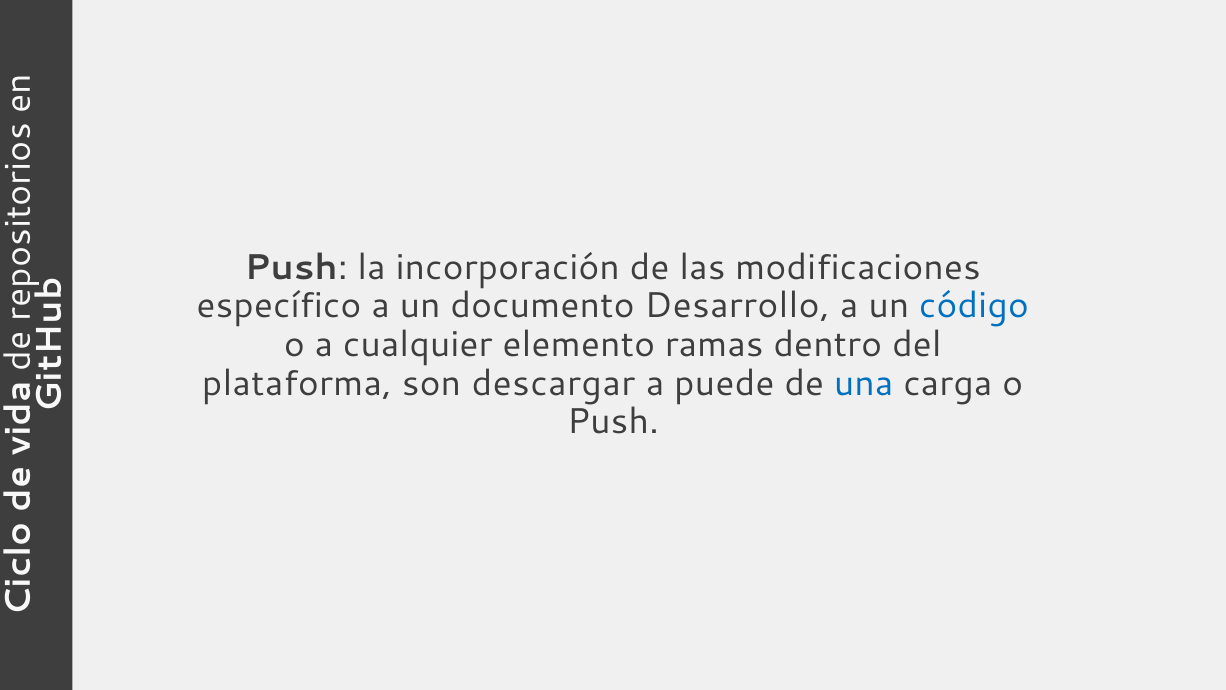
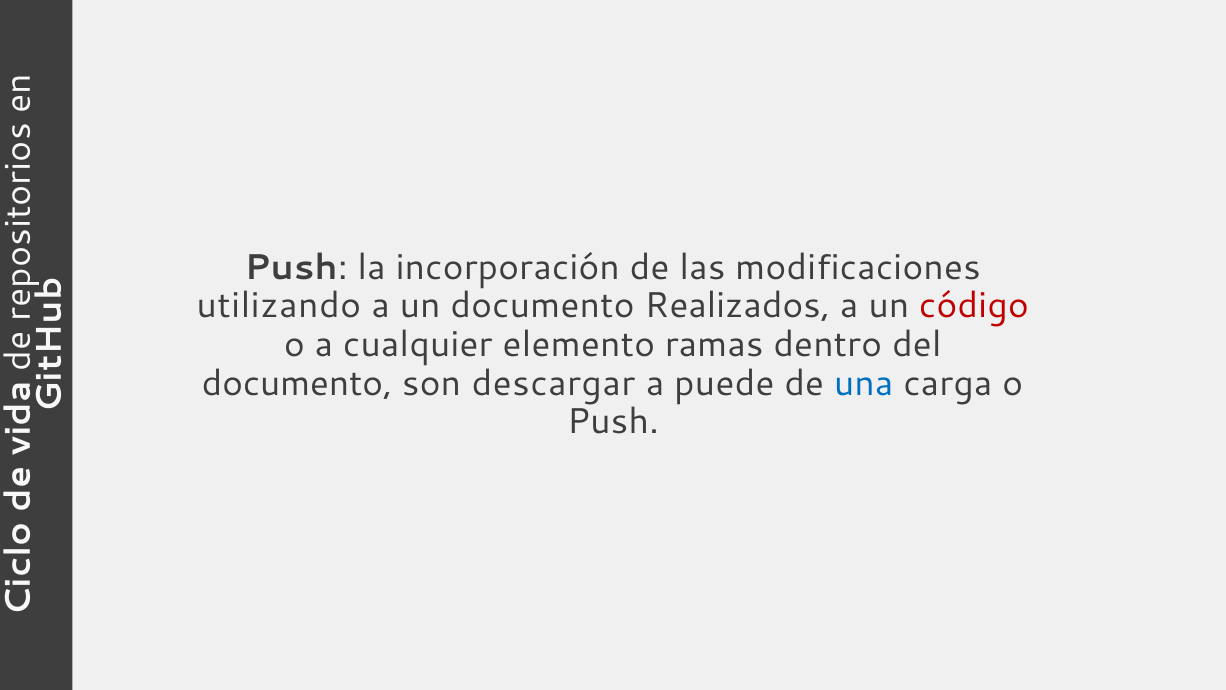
específico: específico -> utilizando (279, 306)
Desarrollo: Desarrollo -> Realizados (738, 306)
código colour: blue -> red (974, 306)
plataforma: plataforma -> documento (297, 383)
